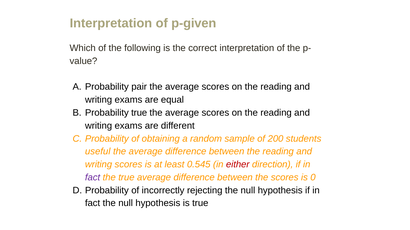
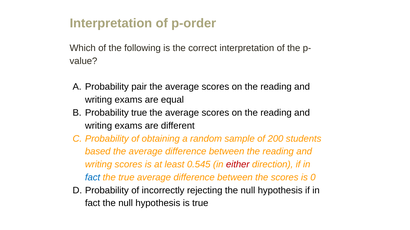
p-given: p-given -> p-order (194, 23)
useful: useful -> based (98, 152)
fact colour: purple -> blue (93, 178)
